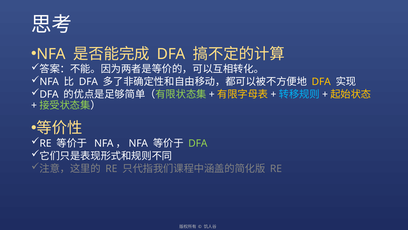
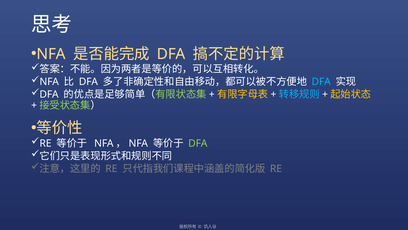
DFA colour: yellow -> light blue (321, 82)
